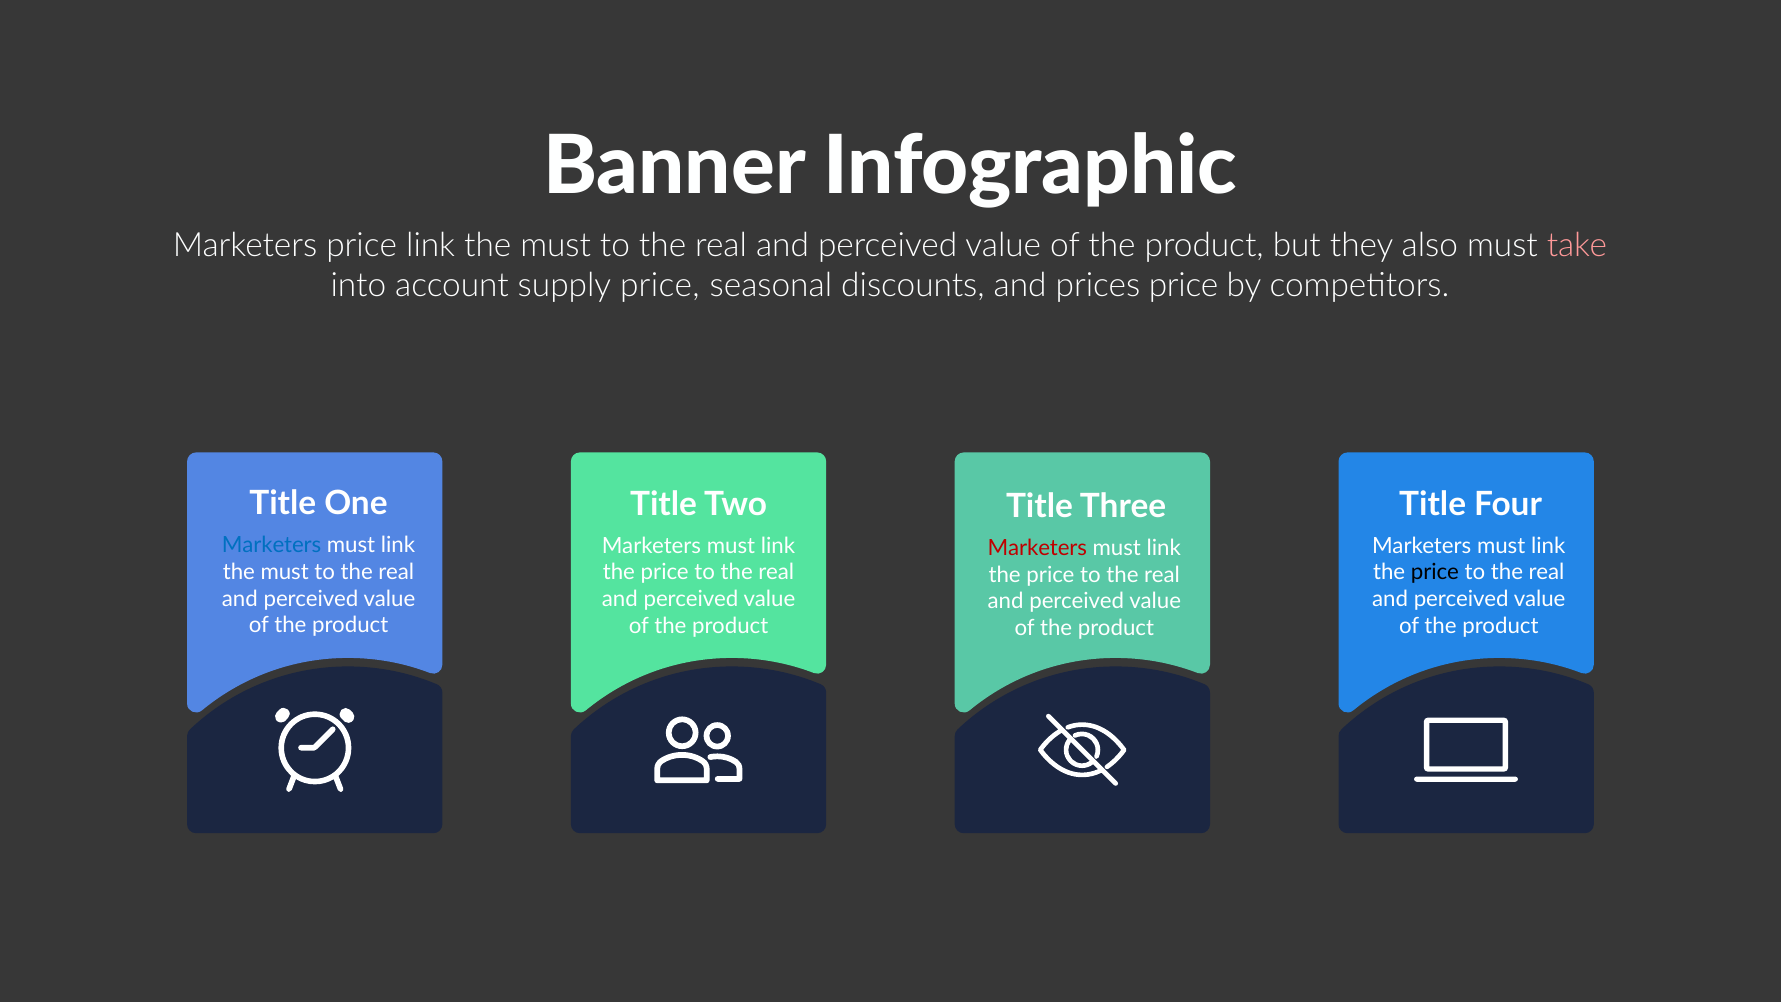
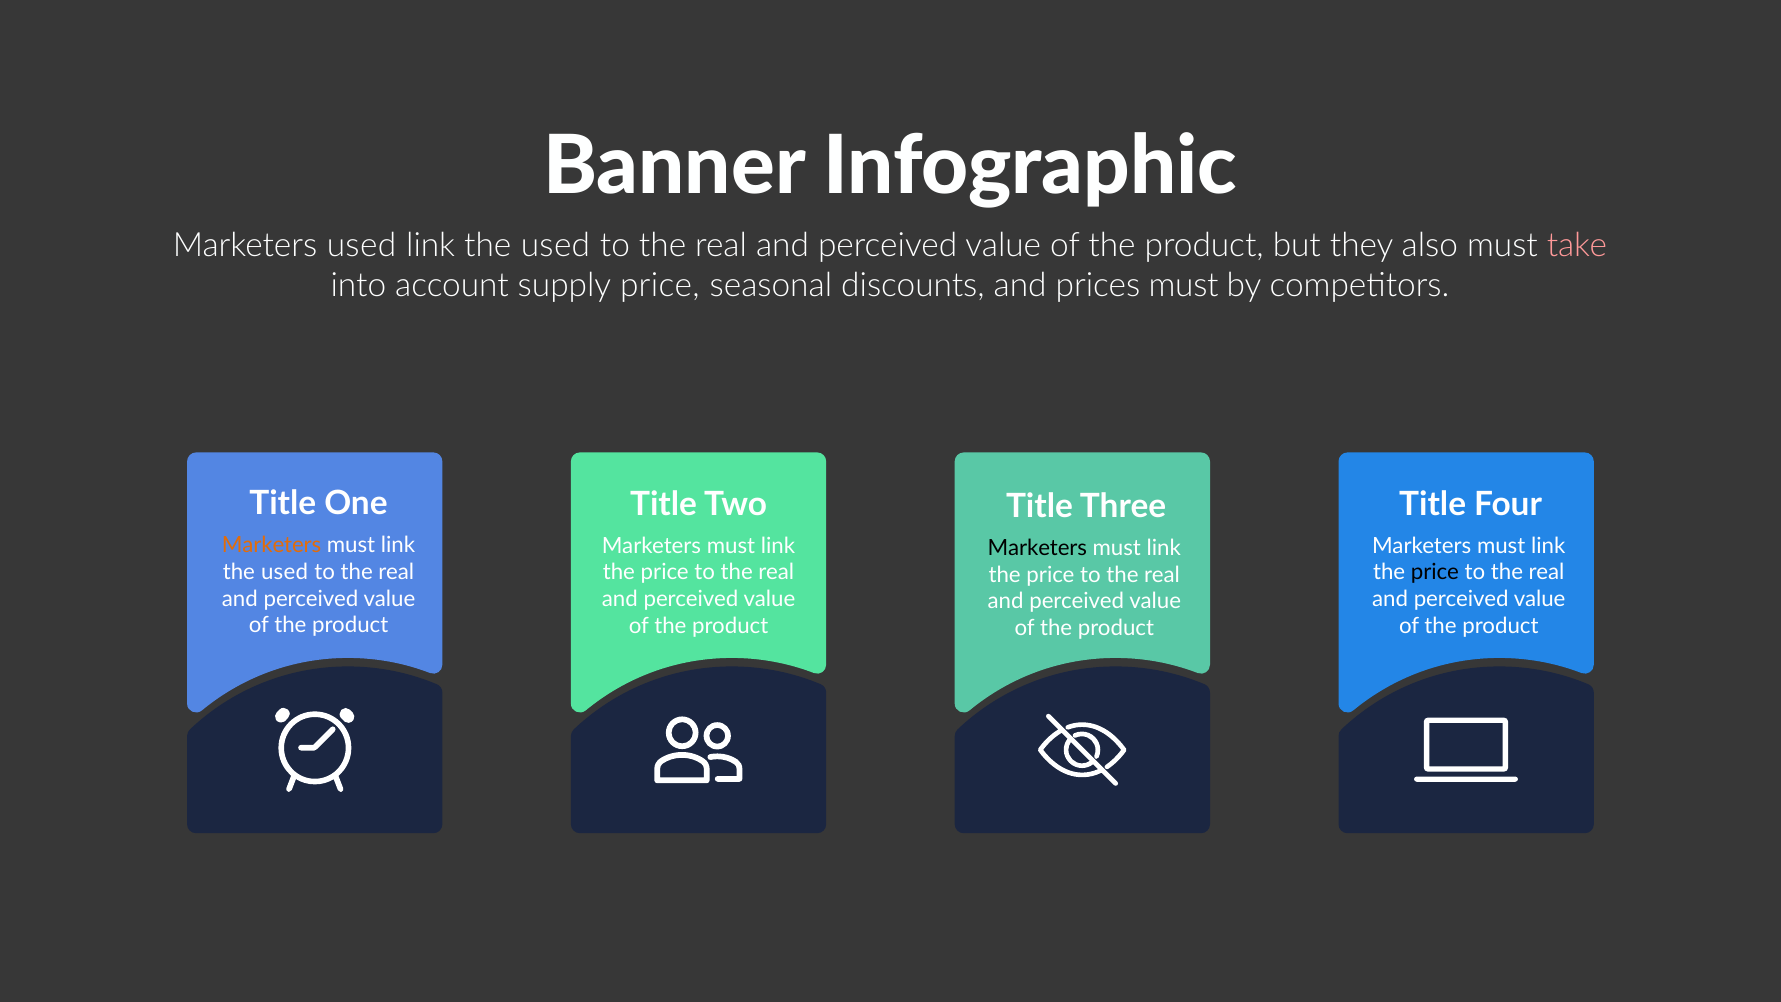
Marketers price: price -> used (361, 246)
must: must -> used (555, 246)
prices price: price -> must (1184, 286)
Marketers colour: blue -> orange (272, 545)
Marketers colour: red -> black (1037, 548)
must: must -> used (285, 572)
